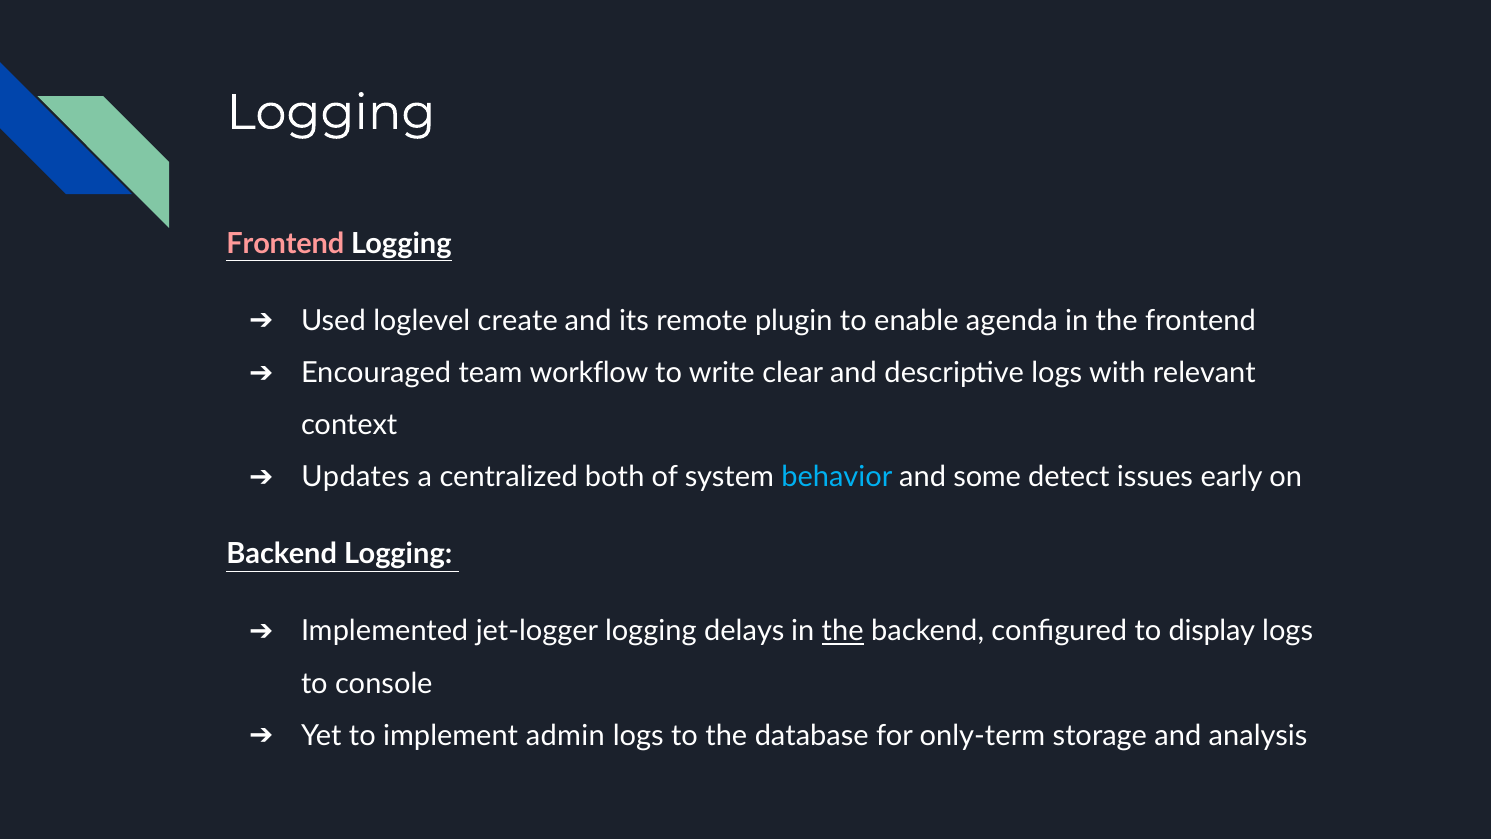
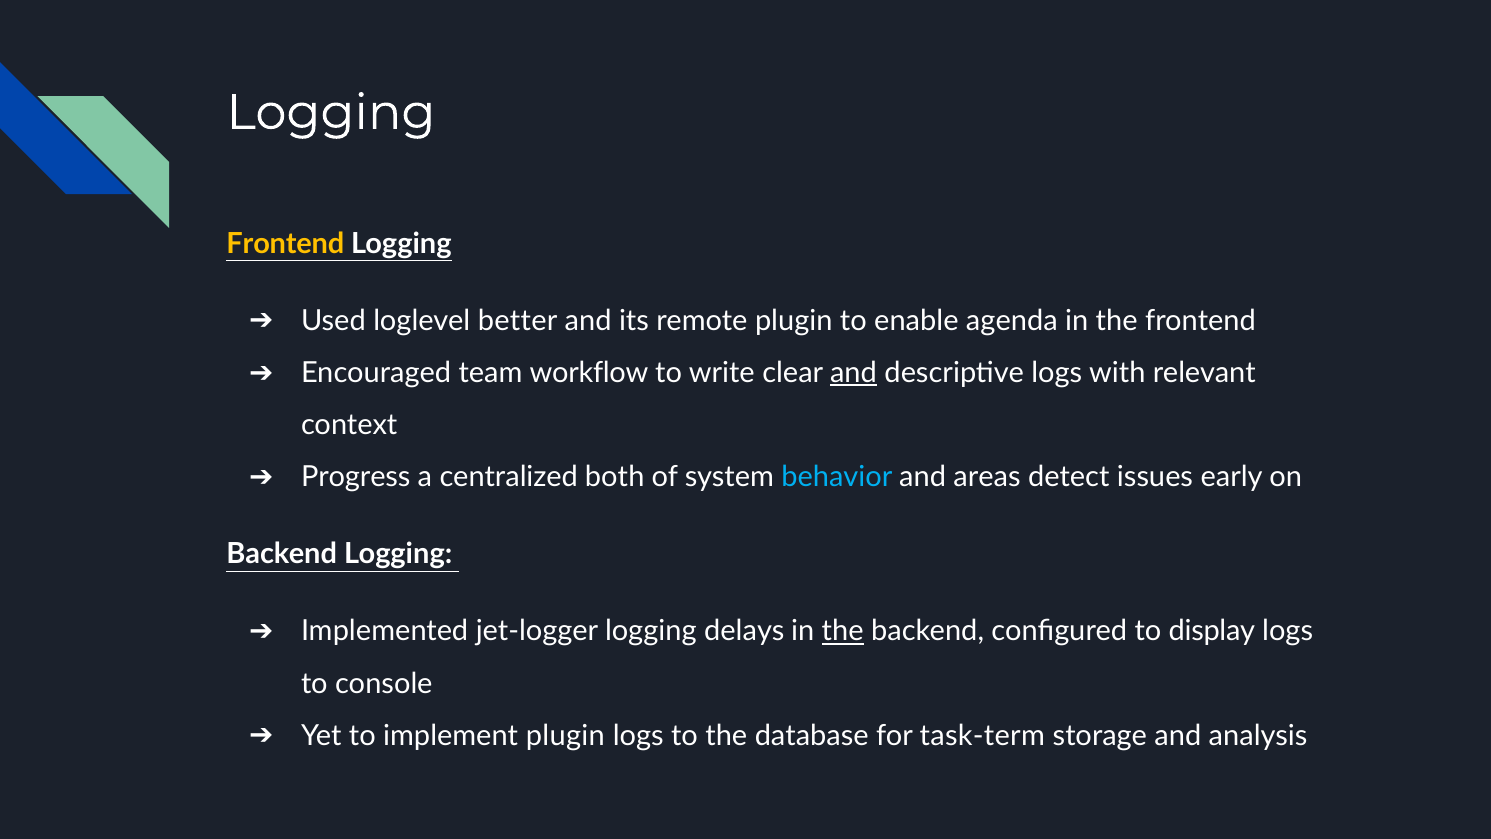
Frontend colour: pink -> yellow (285, 244)
create: create -> better (518, 321)
and underline: none -> present (854, 373)
Updates: Updates -> Progress (356, 477)
some: some -> areas (987, 477)
implement admin: admin -> plugin (565, 736)
only-term: only-term -> task-term (982, 736)
